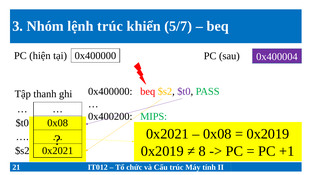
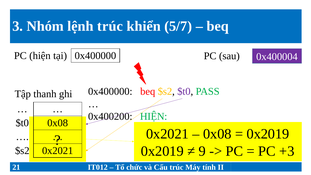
0x400200 MIPS: MIPS -> HIỆN (154, 116)
8: 8 -> 9 (202, 151)
+1: +1 -> +3 (287, 151)
